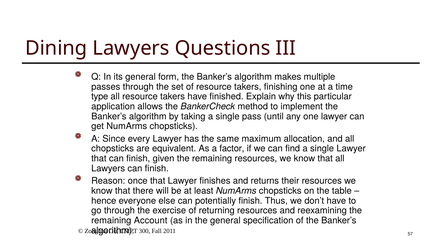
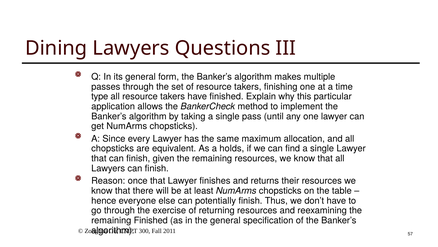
factor: factor -> holds (232, 148)
remaining Account: Account -> Finished (151, 220)
